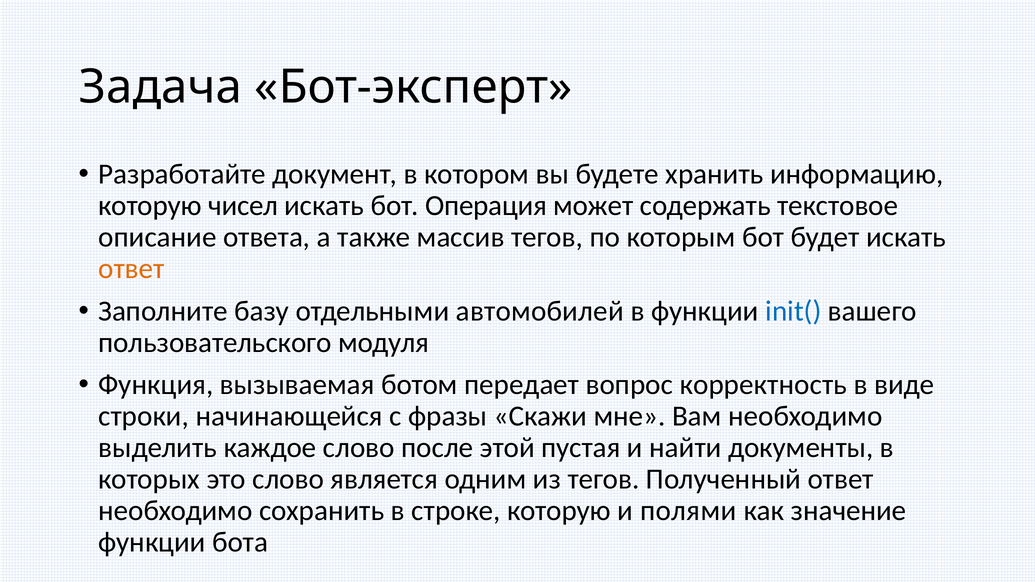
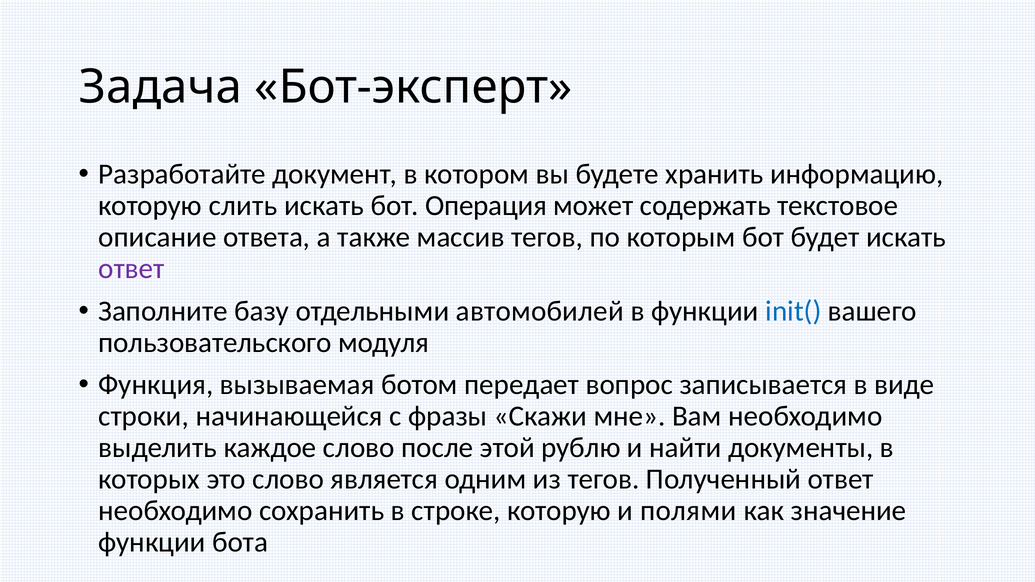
чисел: чисел -> слить (243, 206)
ответ colour: orange -> purple (131, 269)
корректность: корректность -> записывается (763, 385)
пустая: пустая -> рублю (581, 448)
